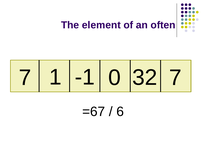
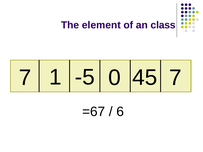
often: often -> class (163, 25)
-1: -1 -> -5 (85, 77)
32: 32 -> 45 (145, 78)
